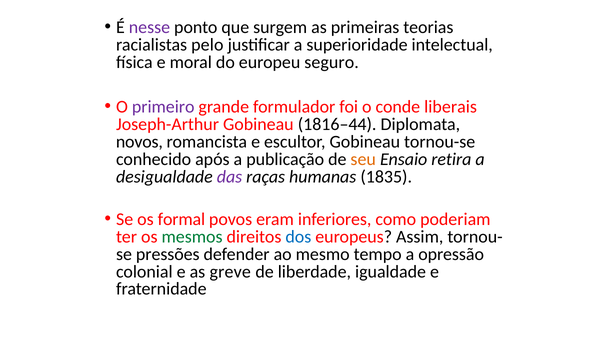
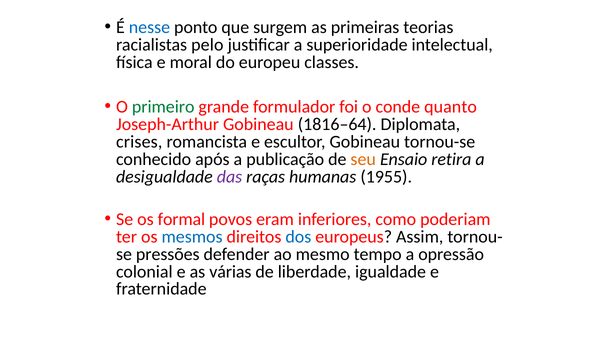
nesse colour: purple -> blue (149, 27)
seguro: seguro -> classes (332, 62)
primeiro colour: purple -> green (163, 107)
liberais: liberais -> quanto (451, 107)
1816–44: 1816–44 -> 1816–64 (337, 124)
novos: novos -> crises (139, 142)
1835: 1835 -> 1955 (386, 177)
mesmos colour: green -> blue (192, 237)
greve: greve -> várias (230, 272)
